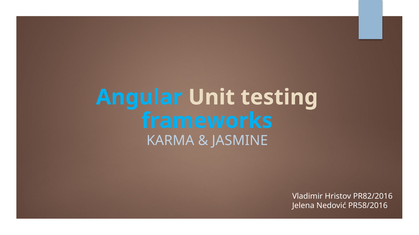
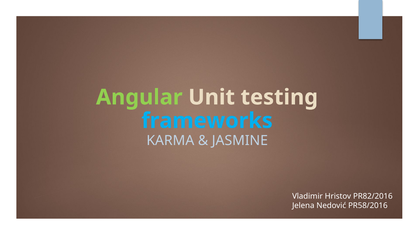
Angular colour: light blue -> light green (139, 98)
